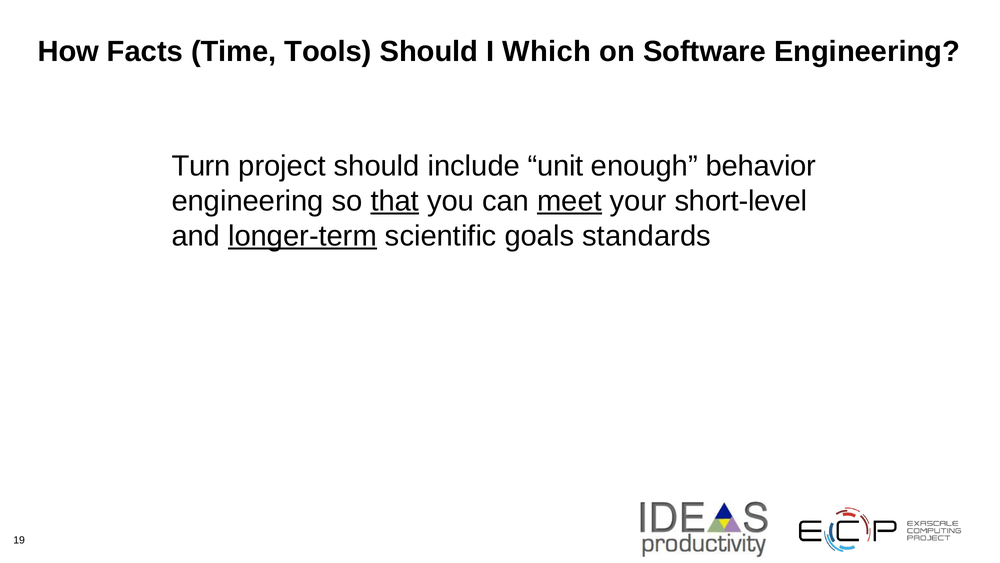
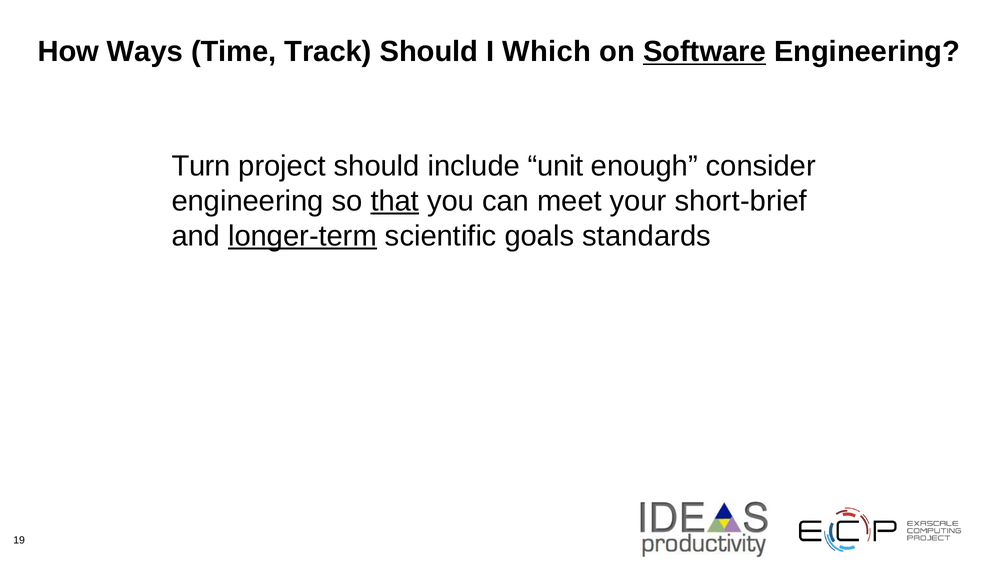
Facts: Facts -> Ways (145, 52)
Tools: Tools -> Track (328, 52)
Software underline: none -> present (704, 52)
behavior: behavior -> consider (761, 166)
meet underline: present -> none (569, 201)
short-level: short-level -> short-brief (741, 201)
